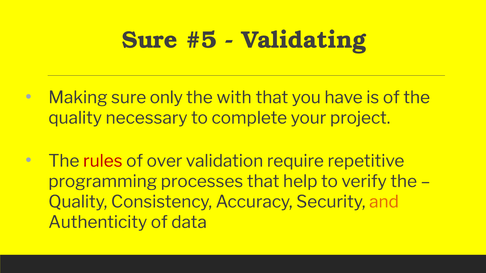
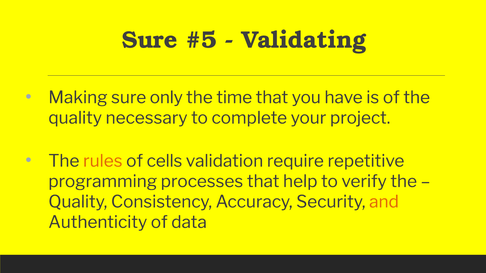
with: with -> time (234, 98)
rules colour: red -> orange (103, 161)
over: over -> cells (164, 161)
